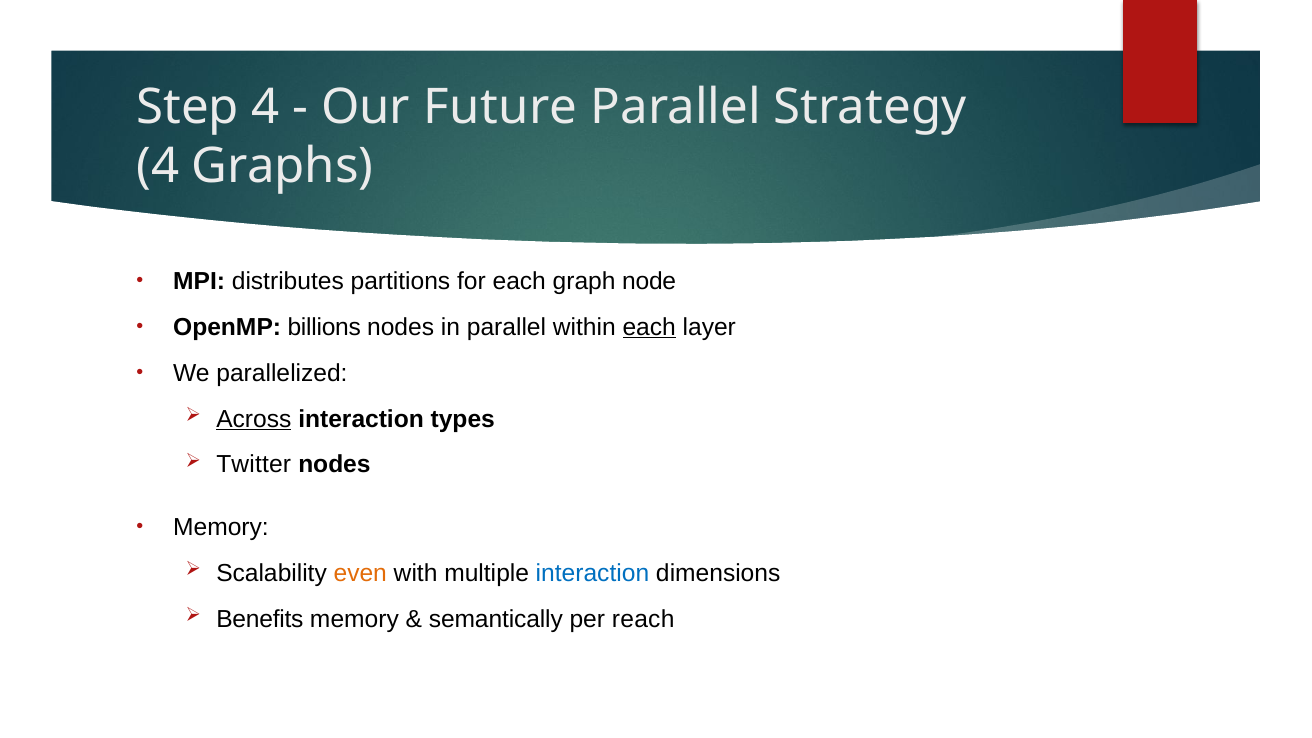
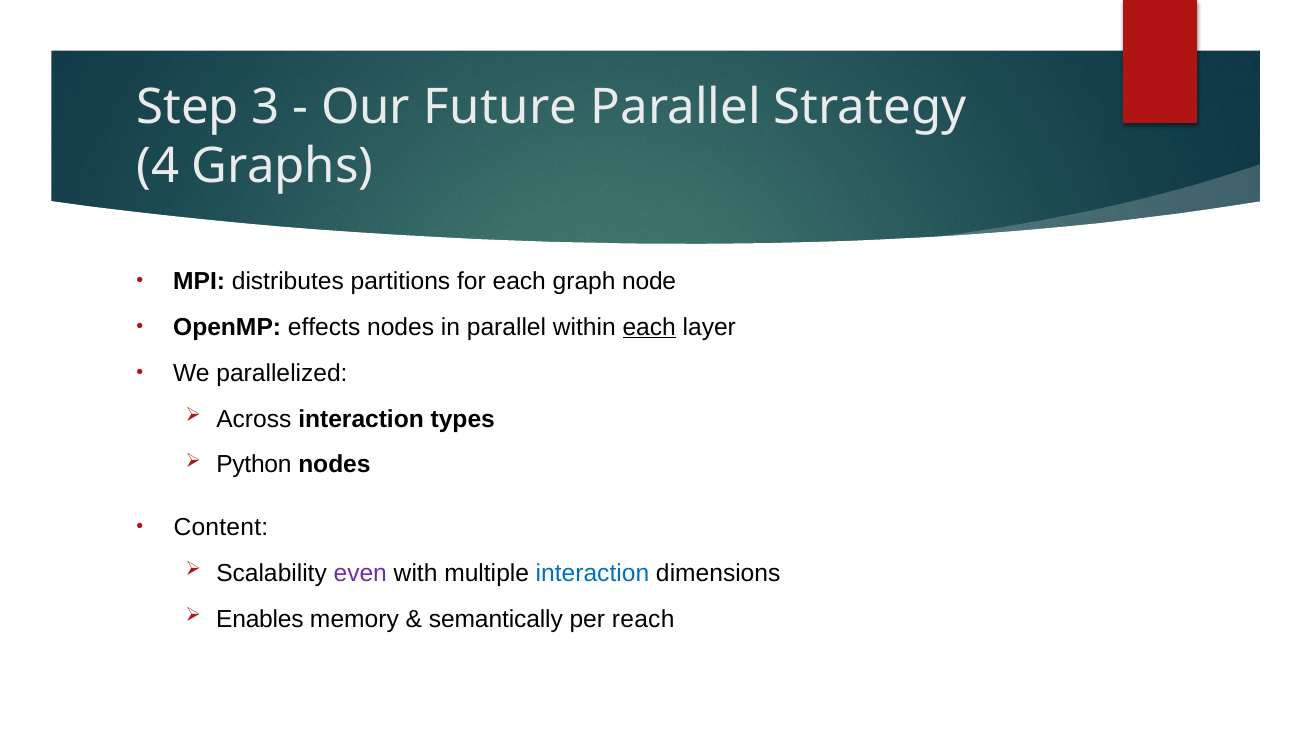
Step 4: 4 -> 3 (266, 108)
billions: billions -> effects (324, 327)
Across underline: present -> none (254, 419)
Twitter: Twitter -> Python (254, 465)
Memory: Memory -> Content (221, 527)
even colour: orange -> purple (360, 573)
Benefits: Benefits -> Enables (260, 619)
